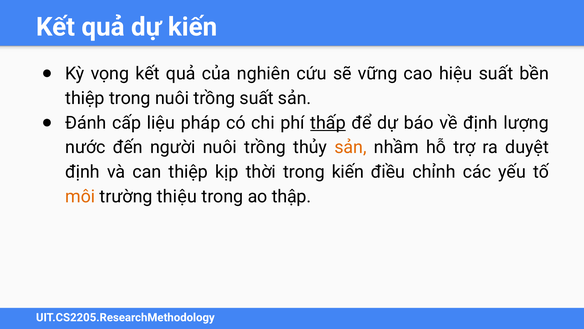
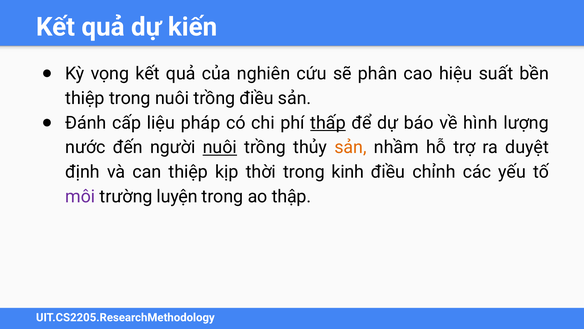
vững: vững -> phân (378, 73)
trồng suất: suất -> điều (257, 98)
về định: định -> hình (480, 123)
nuôi underline: none -> present (220, 147)
trong kiến: kiến -> kinh (348, 172)
môi colour: orange -> purple (80, 196)
thiệu: thiệu -> luyện (177, 196)
